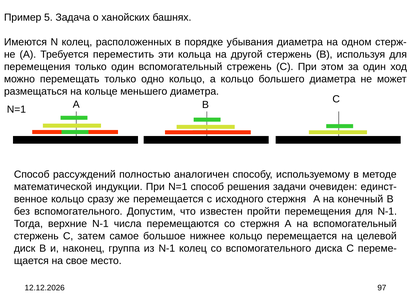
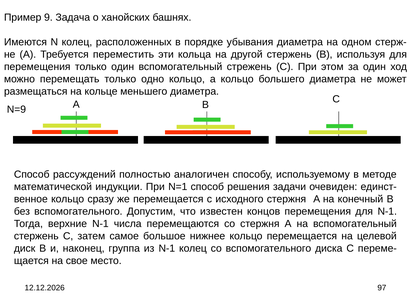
5: 5 -> 9 (48, 17)
N=1: N=1 -> N=9 (16, 110)
пройти: пройти -> концов (264, 212)
